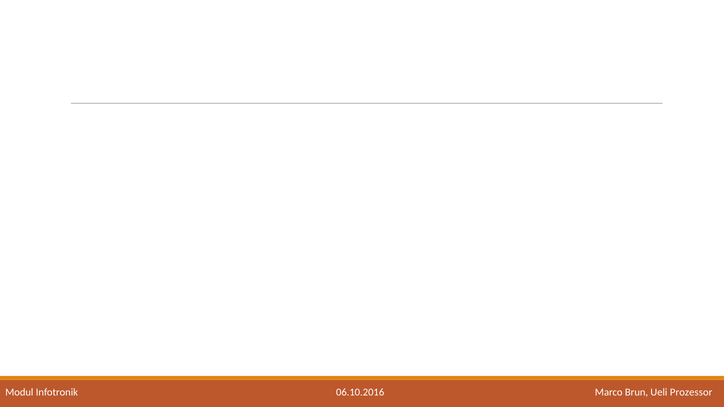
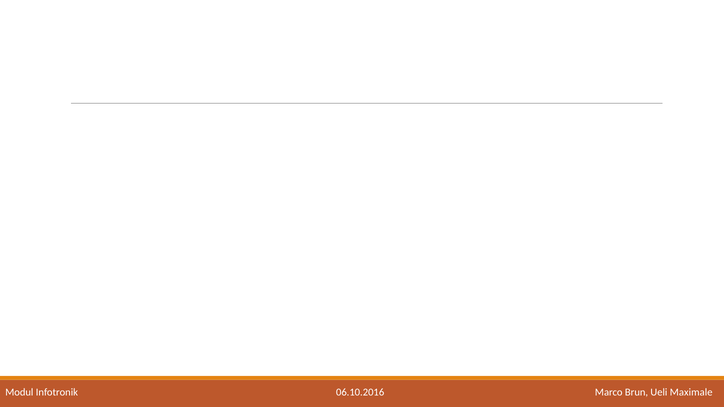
Prozessor: Prozessor -> Maximale (691, 393)
